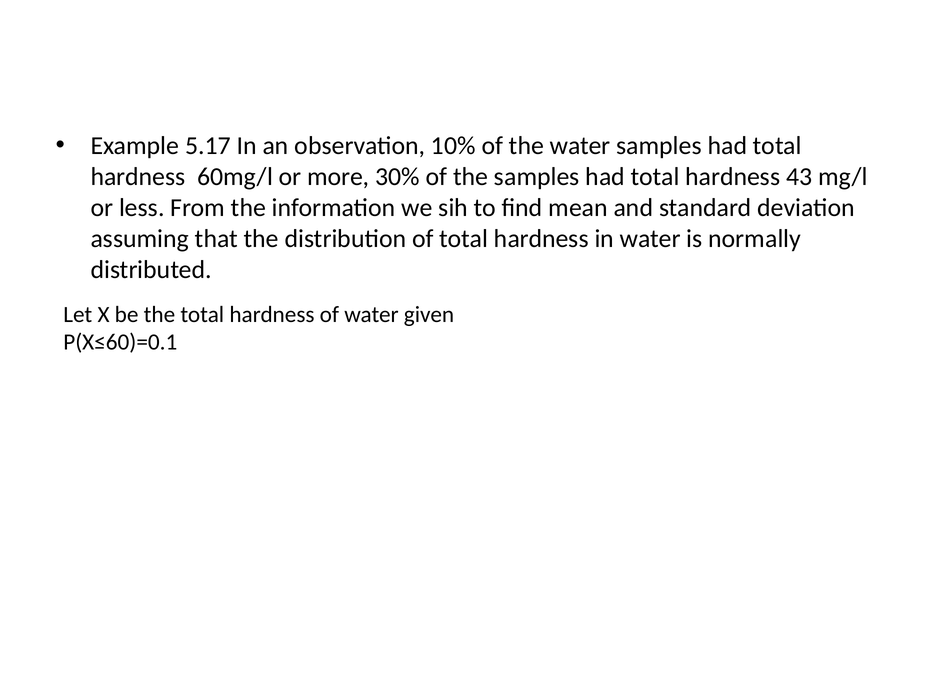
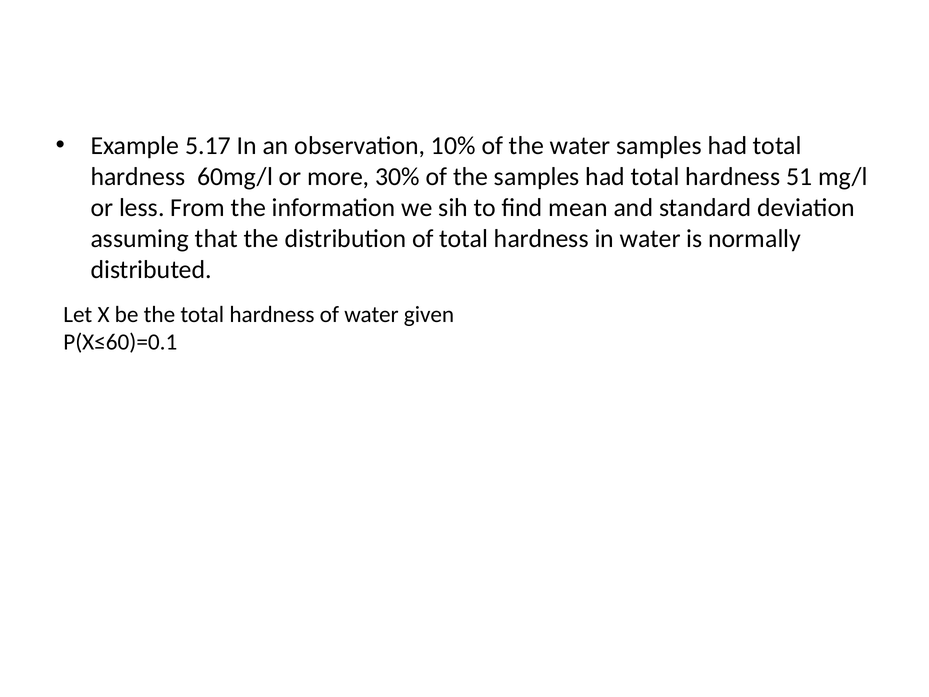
43: 43 -> 51 (799, 177)
